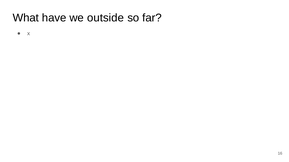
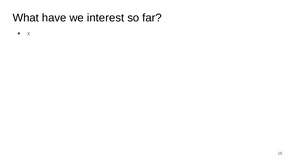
outside: outside -> interest (106, 18)
